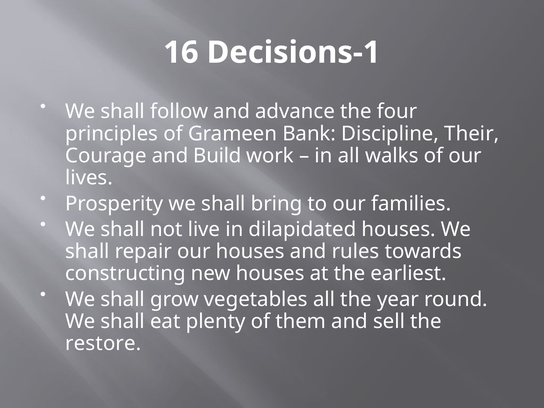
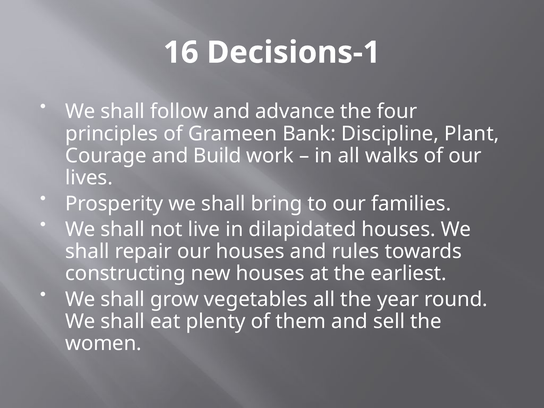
Their: Their -> Plant (472, 134)
restore: restore -> women (103, 344)
